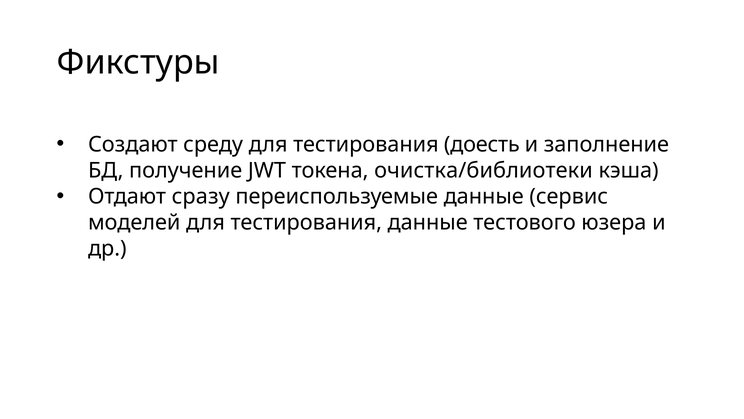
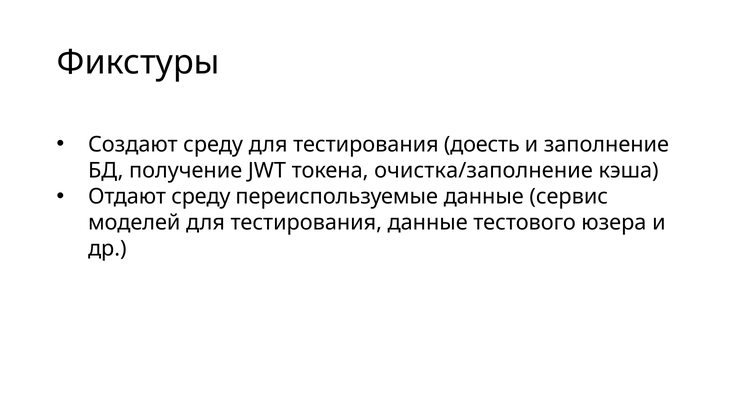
очистка/библиотеки: очистка/библиотеки -> очистка/заполнение (483, 170)
Отдают сразу: сразу -> среду (201, 196)
